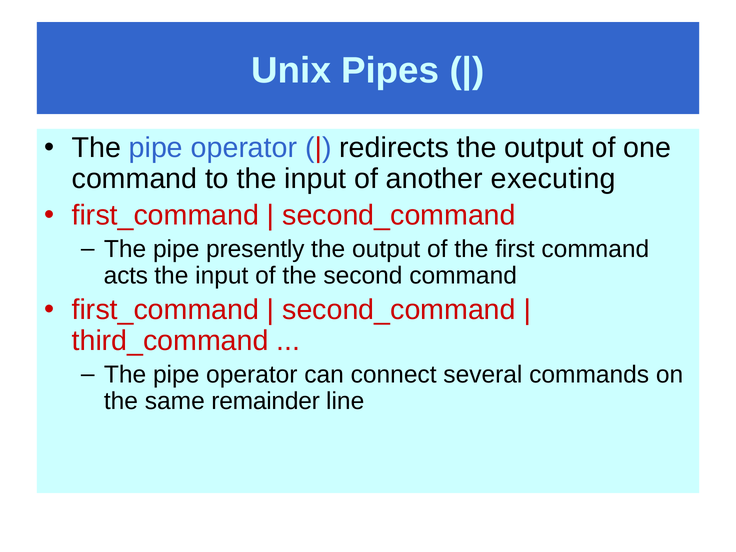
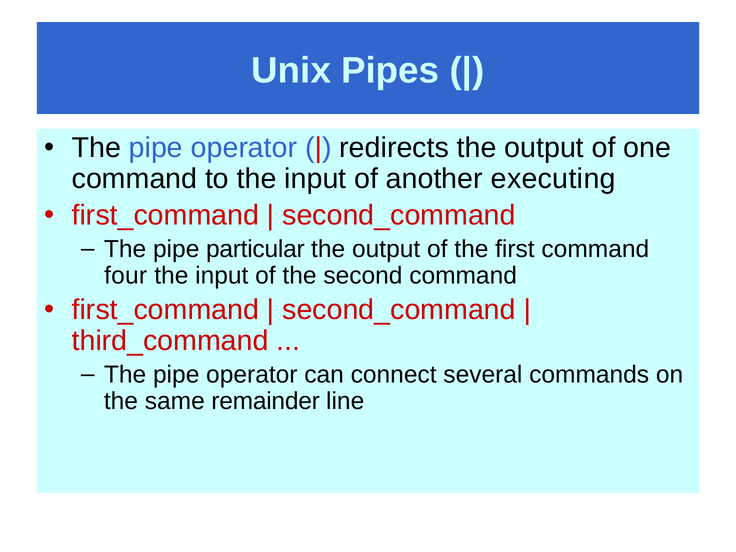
presently: presently -> particular (255, 249)
acts: acts -> four (126, 275)
